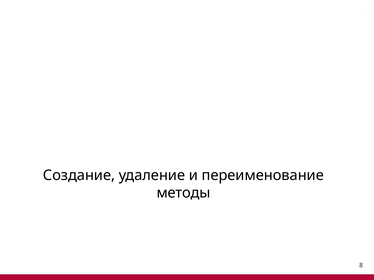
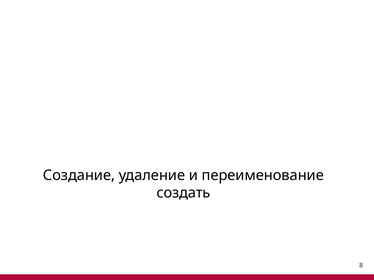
методы: методы -> создать (184, 193)
